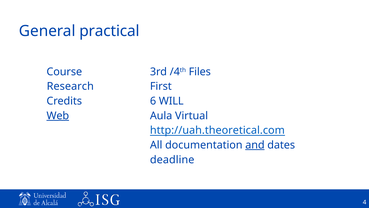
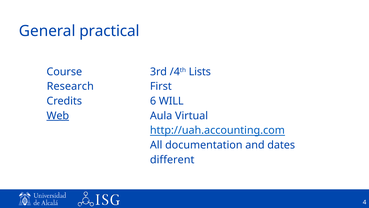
Files: Files -> Lists (200, 72)
http://uah.theoretical.com: http://uah.theoretical.com -> http://uah.accounting.com (217, 130)
and underline: present -> none (255, 145)
deadline: deadline -> different (172, 159)
